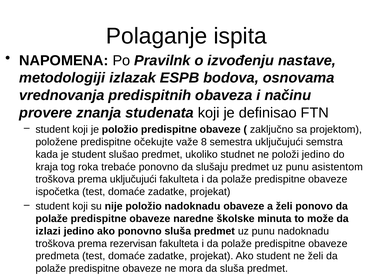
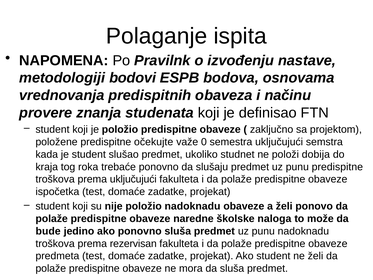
izlazak: izlazak -> bodovi (133, 78)
8: 8 -> 0 (204, 142)
položi jedino: jedino -> dobija (316, 154)
punu asistentom: asistentom -> predispitne (337, 167)
minuta: minuta -> naloga (274, 219)
izlazi: izlazi -> bude (48, 231)
